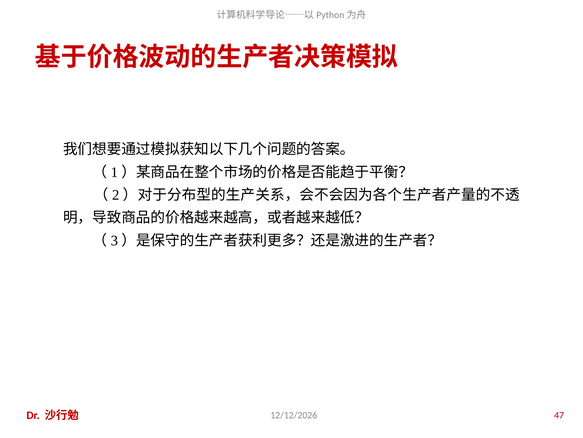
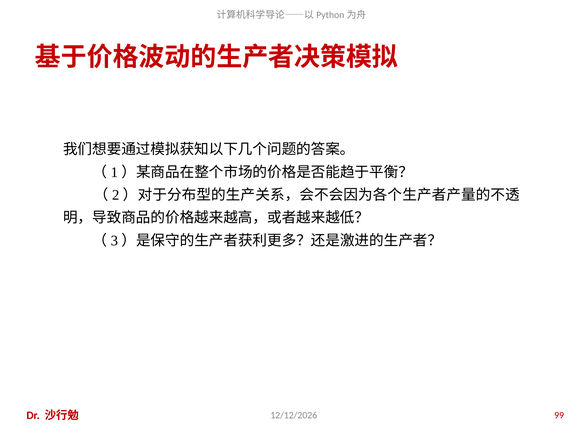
47: 47 -> 99 (559, 414)
